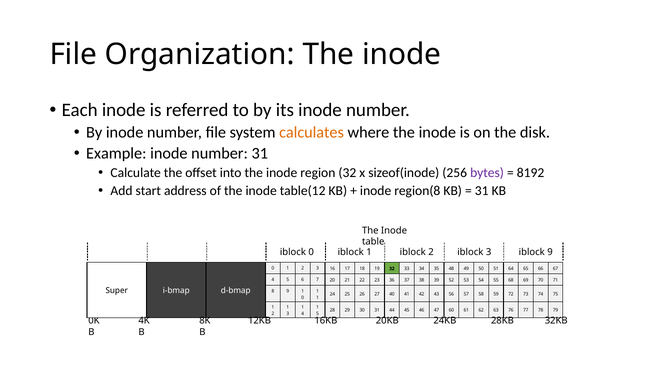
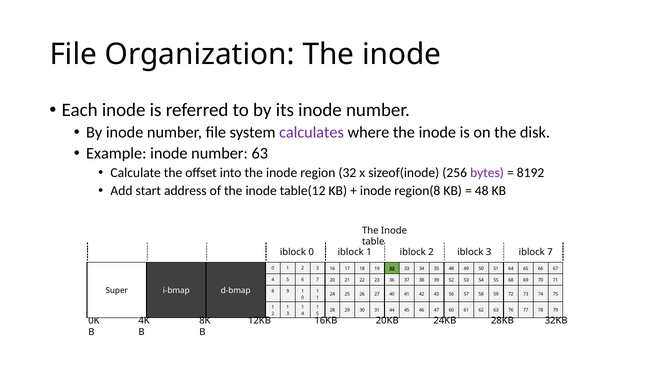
calculates colour: orange -> purple (312, 132)
number 31: 31 -> 63 (260, 153)
31: 31 -> 48 (482, 191)
iblock 9: 9 -> 7 (550, 252)
